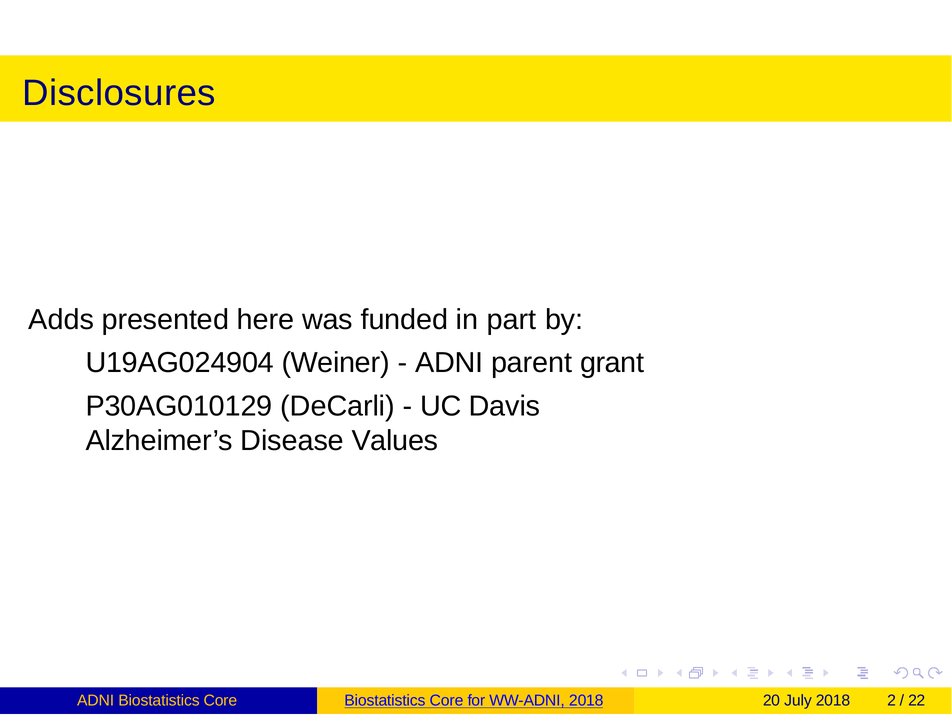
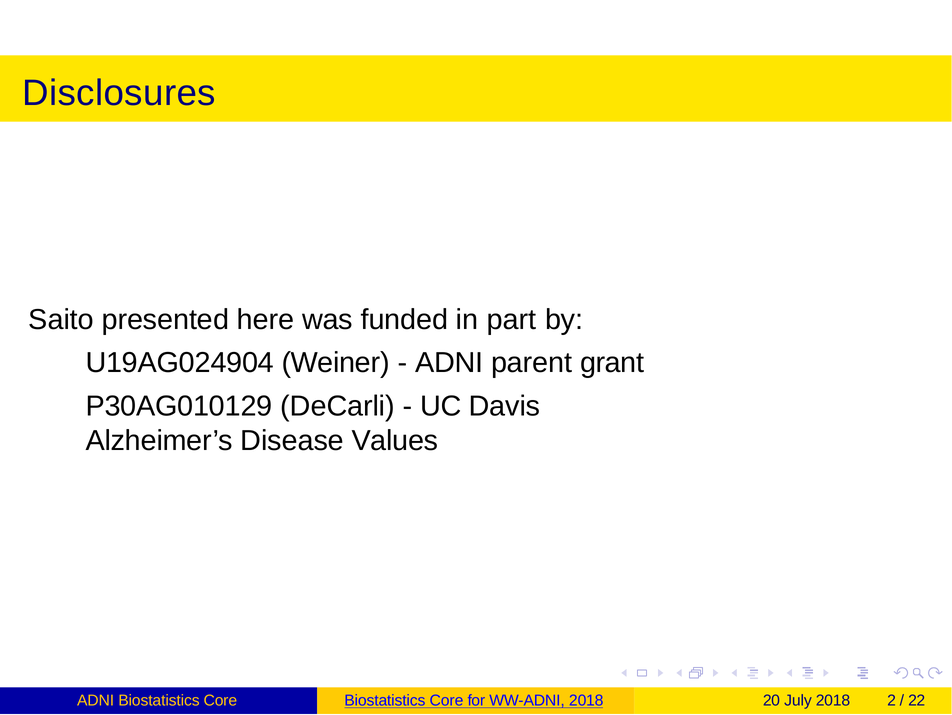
Adds: Adds -> Saito (61, 319)
